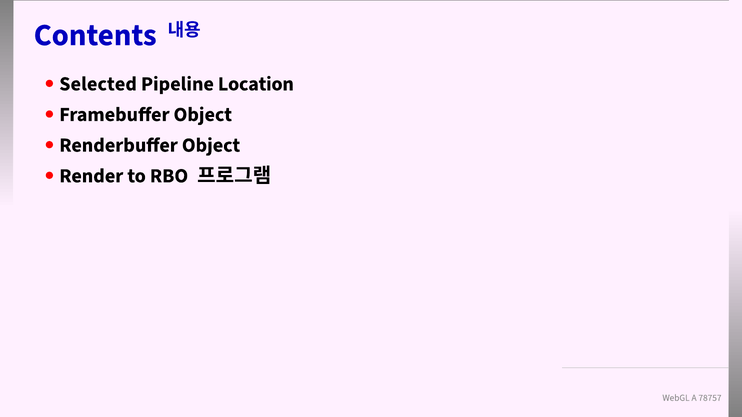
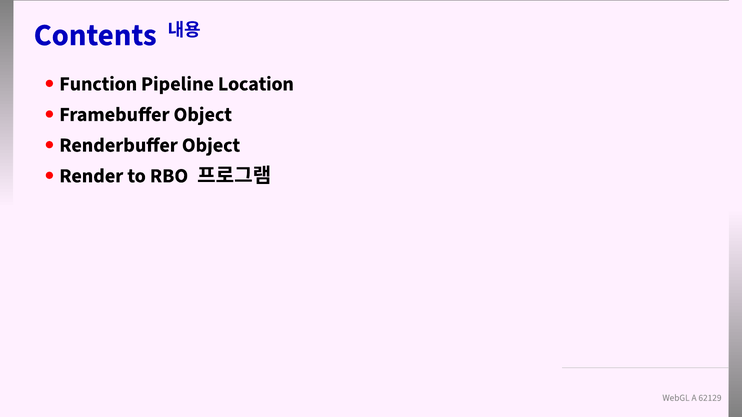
Selected: Selected -> Function (98, 84)
78757: 78757 -> 62129 (710, 398)
